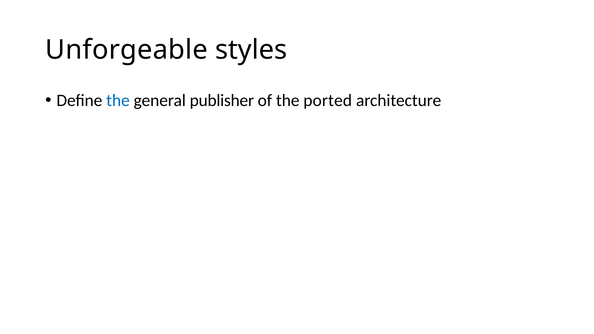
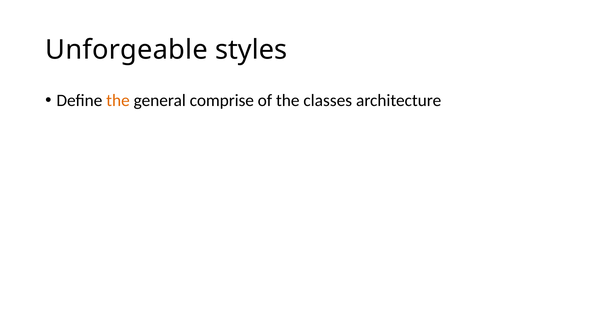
the colour: blue -> orange (118, 100)
publisher: publisher -> comprise (222, 100)
ported: ported -> classes (328, 100)
